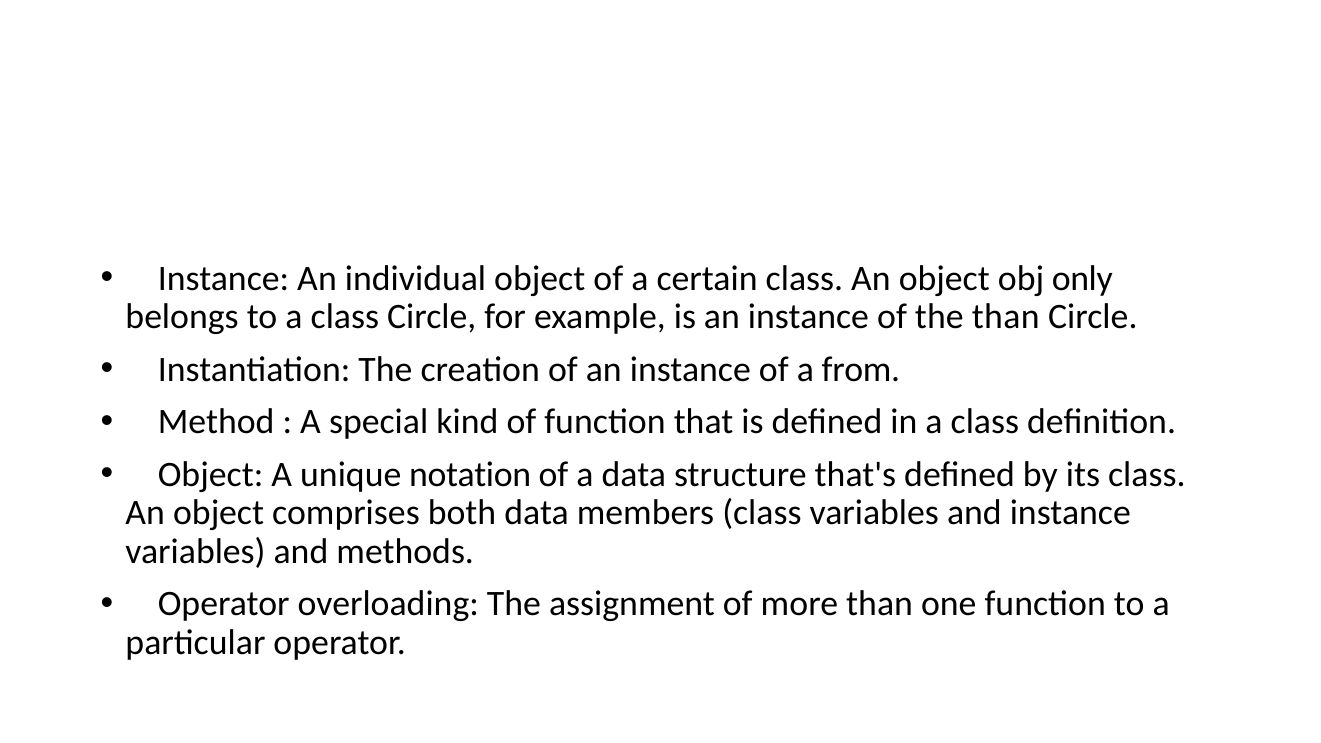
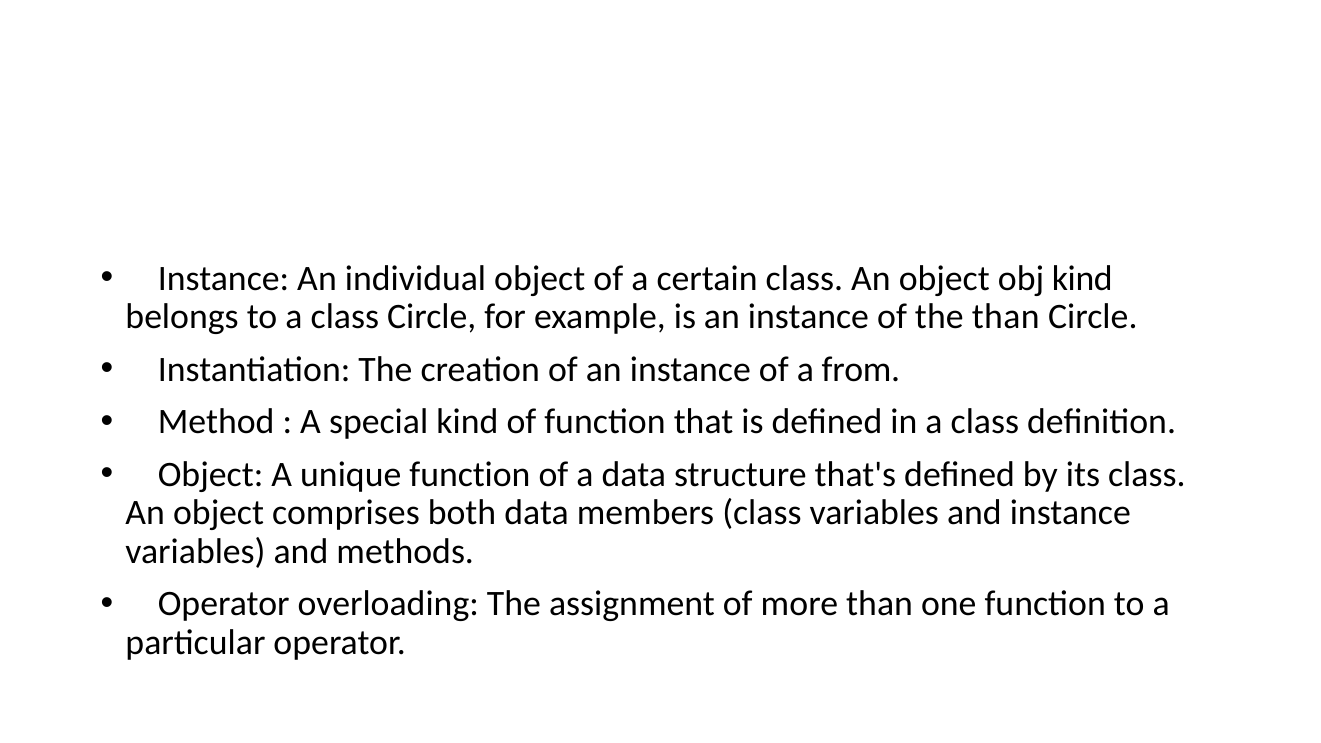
obj only: only -> kind (1082, 279)
unique notation: notation -> function (470, 474)
